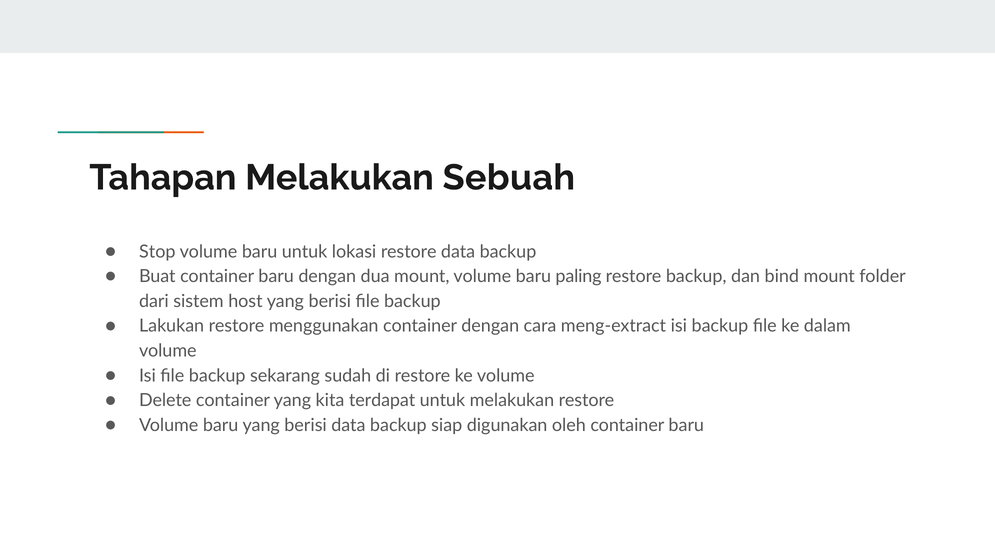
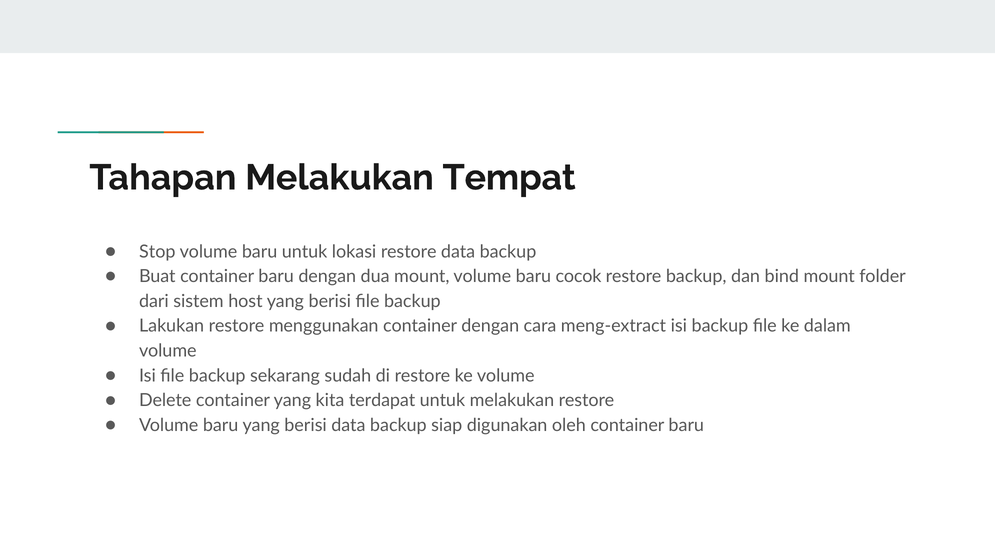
Sebuah: Sebuah -> Tempat (509, 178)
paling: paling -> cocok (579, 276)
